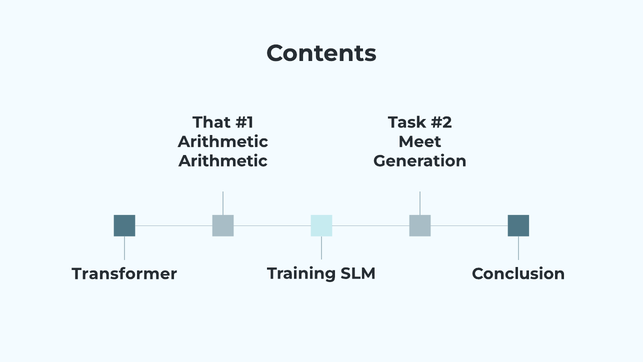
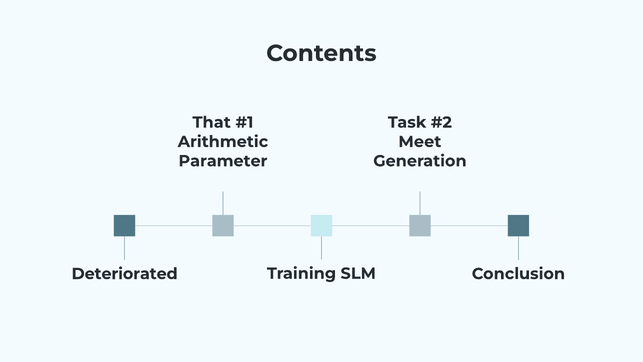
Arithmetic: Arithmetic -> Parameter (223, 161)
Transformer: Transformer -> Deteriorated (125, 274)
